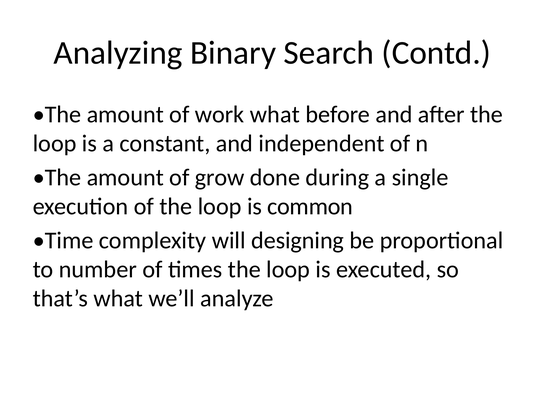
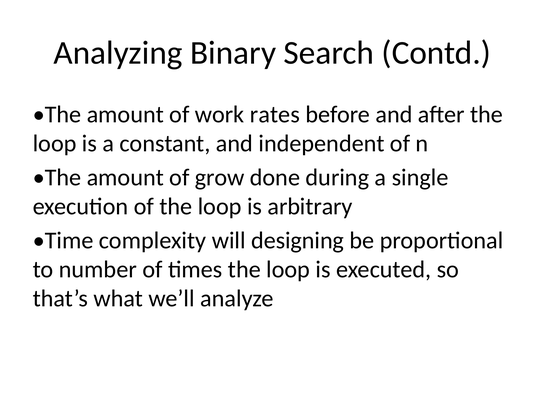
work what: what -> rates (275, 114)
common: common -> arbitrary (310, 206)
